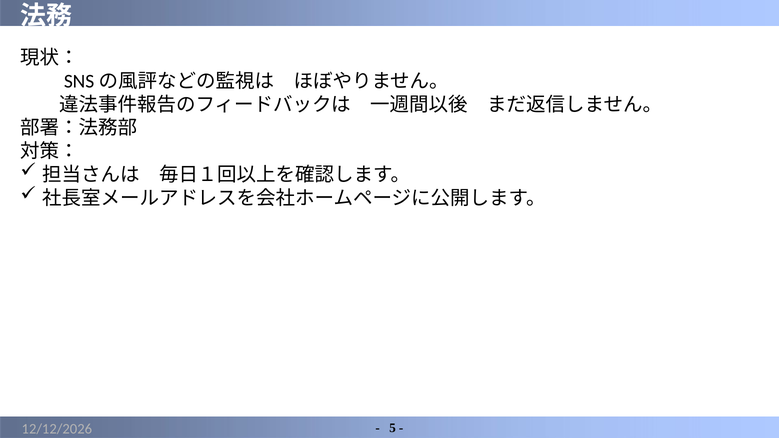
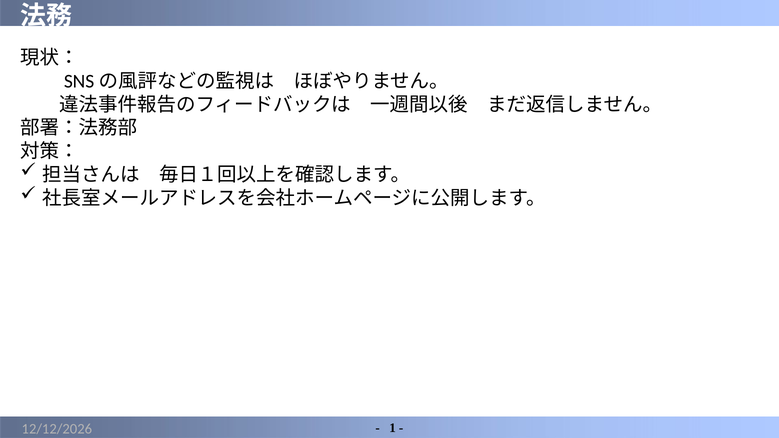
5: 5 -> 1 (393, 428)
